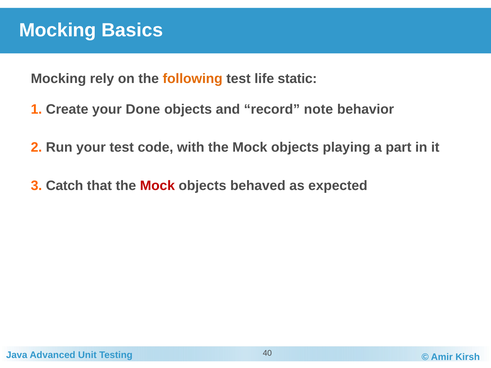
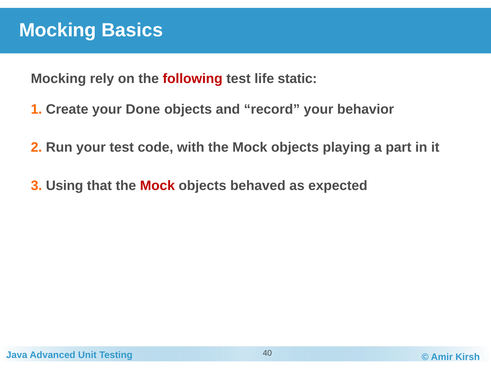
following colour: orange -> red (193, 79)
record note: note -> your (319, 109)
Catch: Catch -> Using (65, 186)
